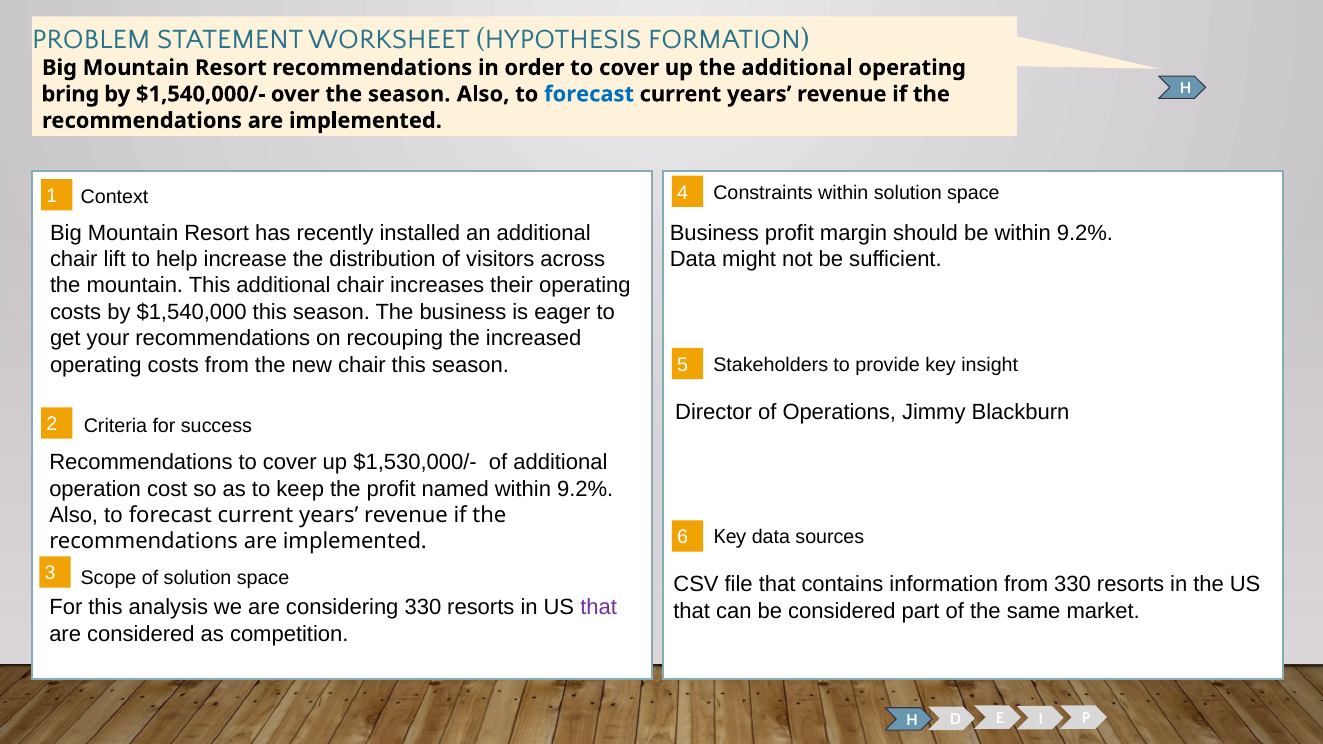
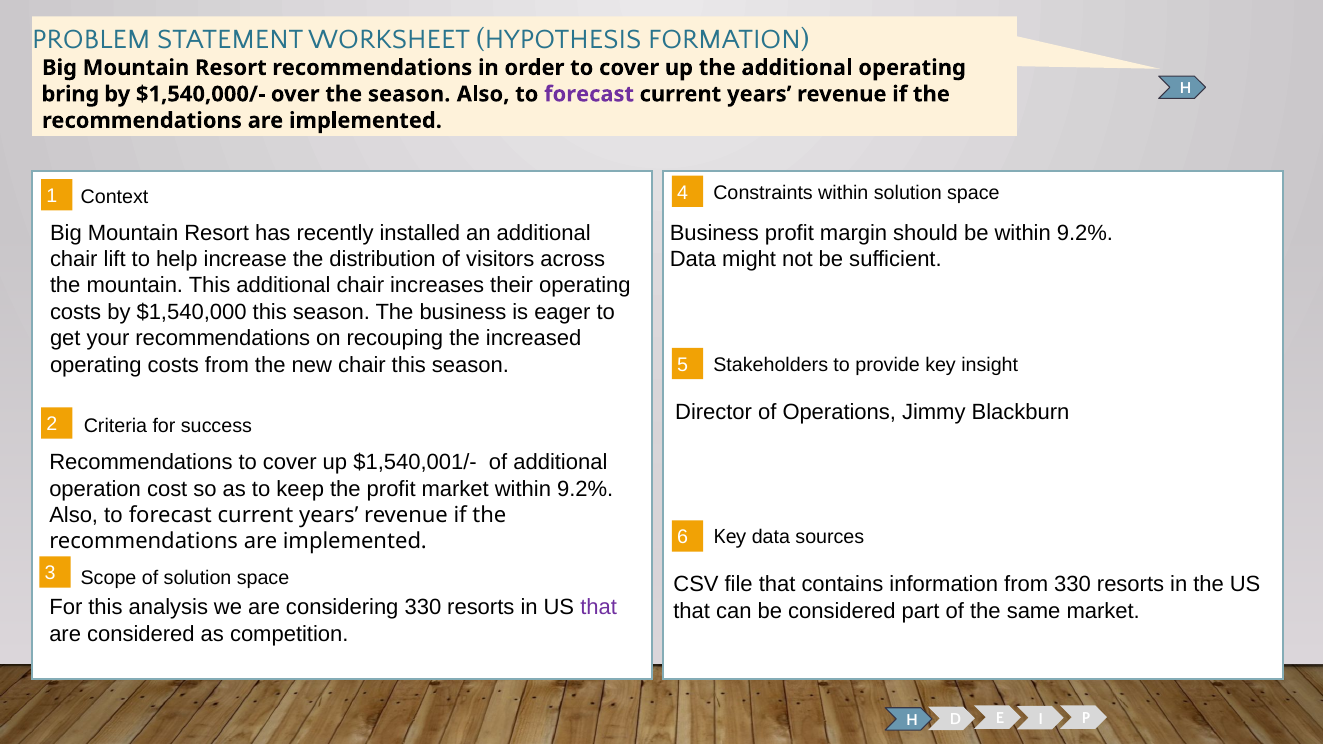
forecast colour: blue -> purple (589, 94)
$1,530,000/-: $1,530,000/- -> $1,540,001/- (415, 462)
profit named: named -> market (455, 489)
